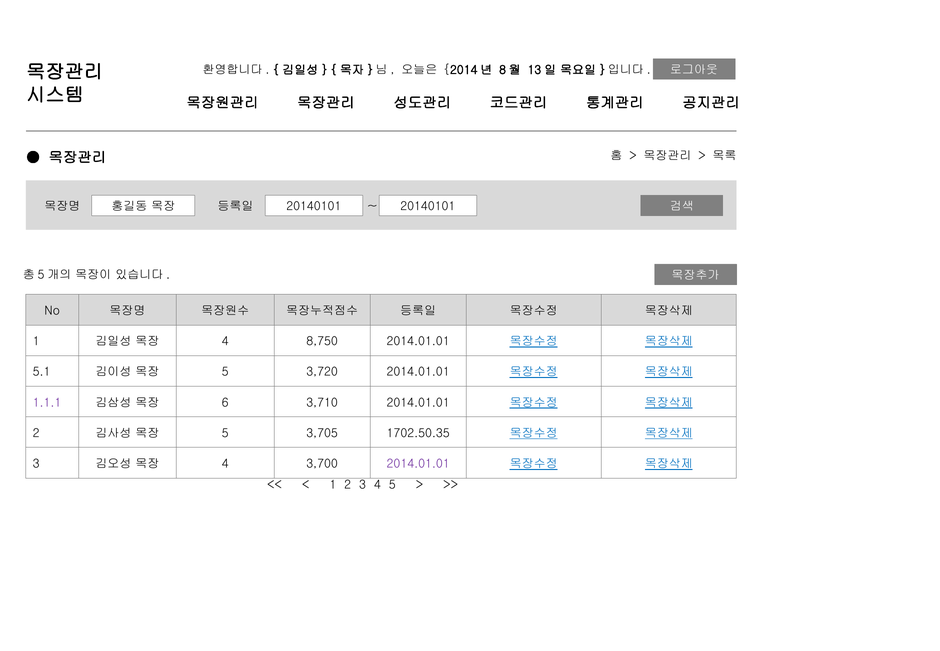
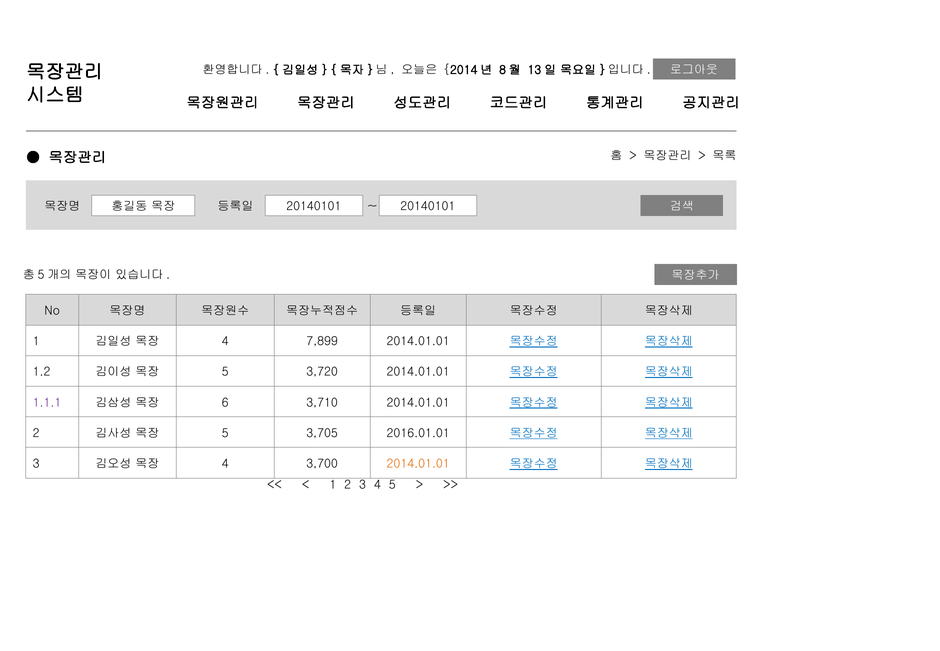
8,750: 8,750 -> 7,899 (322, 341)
5.1: 5.1 -> 1.2 (42, 372)
1702.50.35: 1702.50.35 -> 2016.01.01 (418, 433)
2014.01.01 colour: purple -> orange (418, 464)
